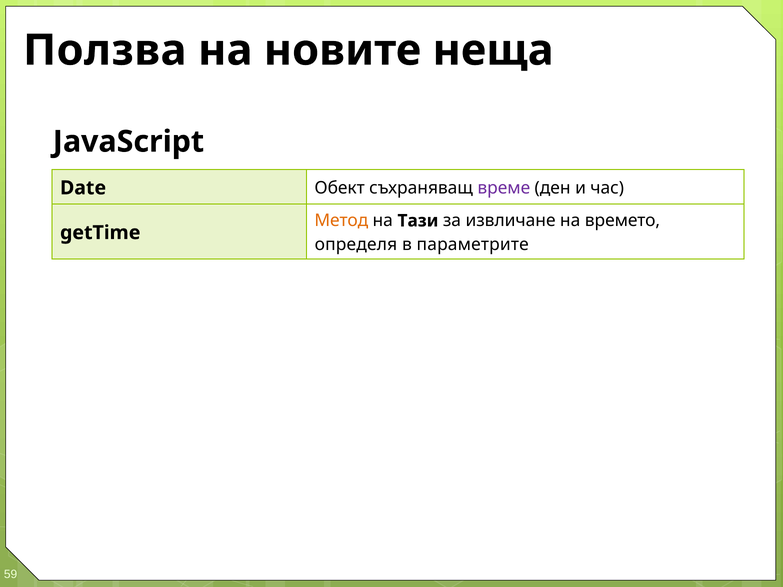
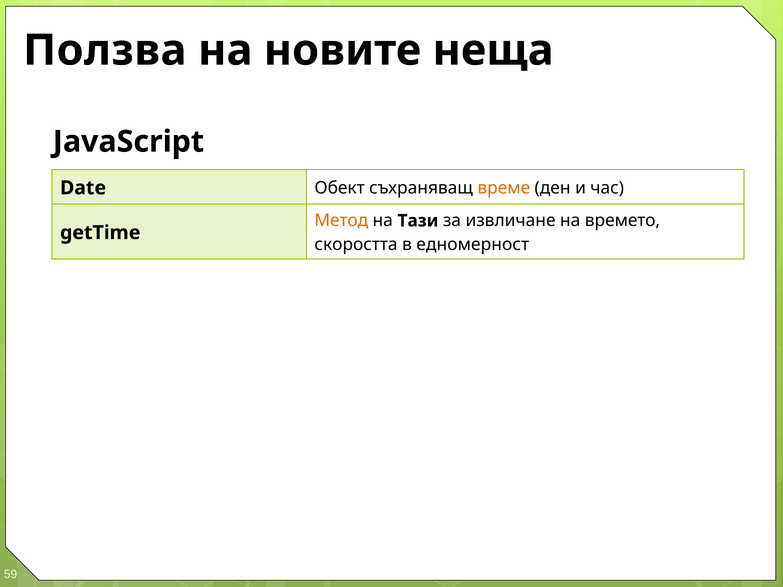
време colour: purple -> orange (504, 188)
определя: определя -> скоростта (356, 244)
параметрите: параметрите -> едномерност (473, 244)
